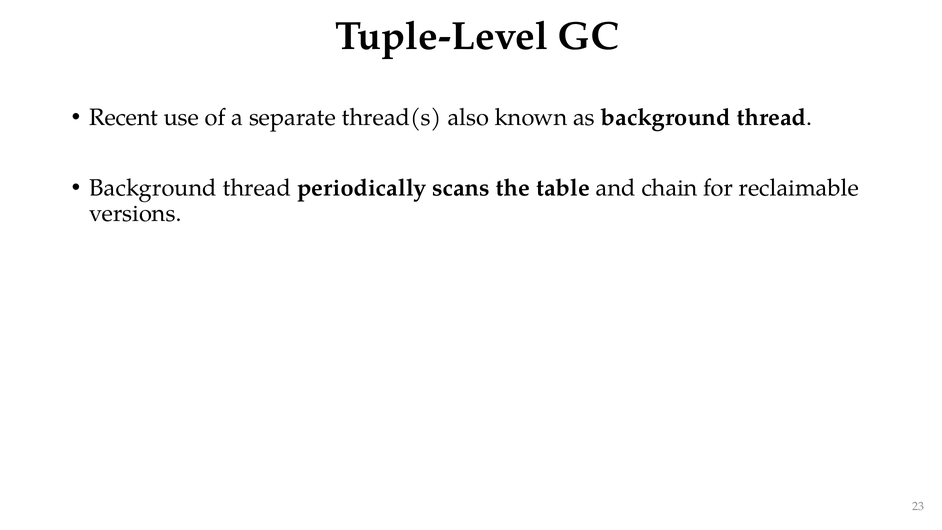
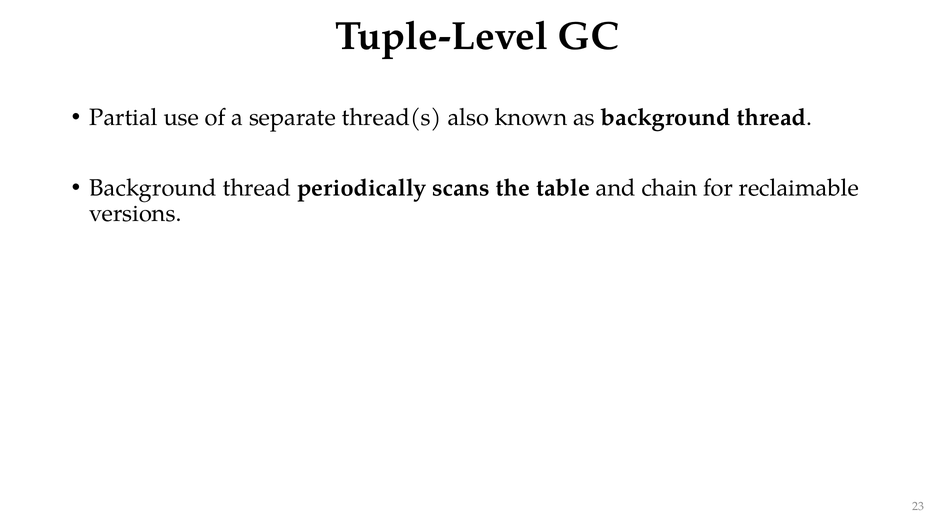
Recent: Recent -> Partial (124, 117)
